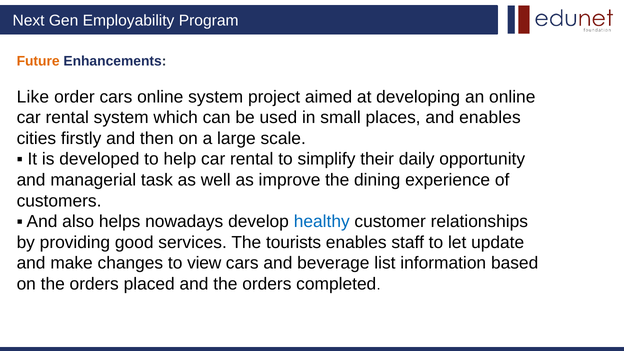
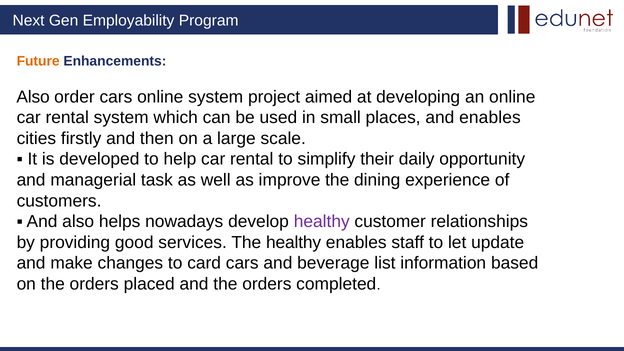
Like: Like -> Also (33, 97)
healthy colour: blue -> purple (322, 222)
The tourists: tourists -> healthy (294, 242)
view: view -> card (204, 263)
